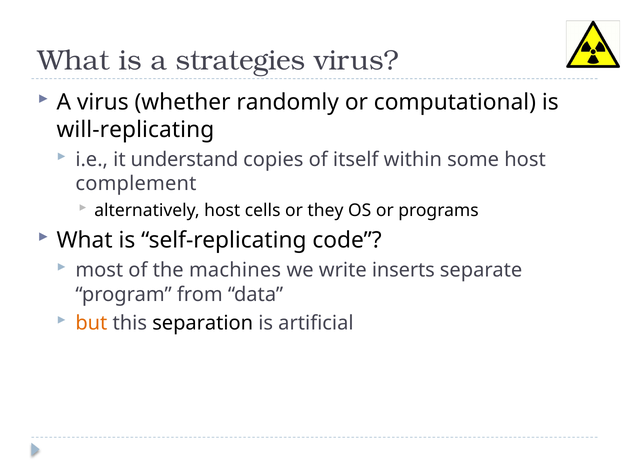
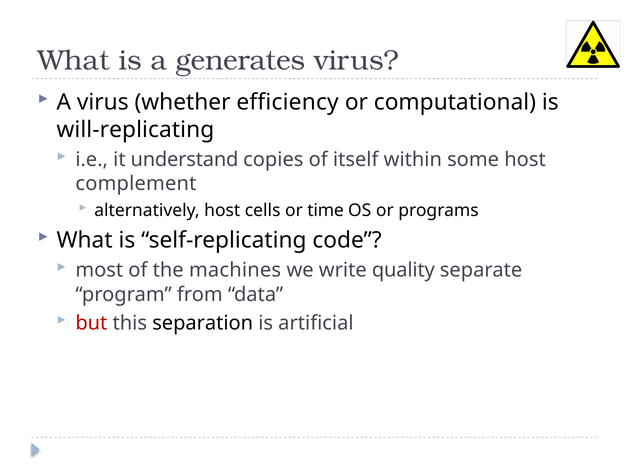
strategies: strategies -> generates (240, 61)
randomly: randomly -> efficiency (288, 102)
they: they -> time (326, 210)
inserts: inserts -> quality (403, 270)
but colour: orange -> red (91, 323)
